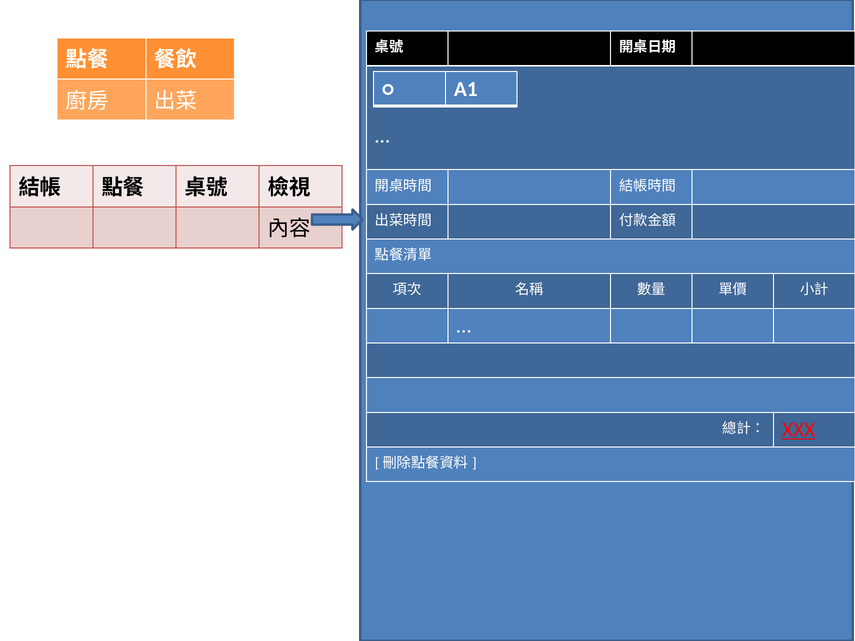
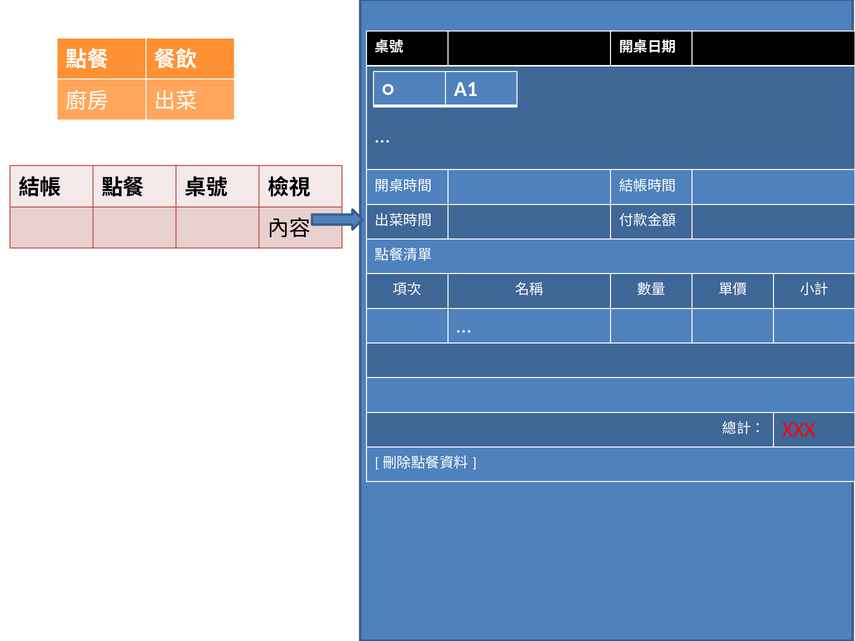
XXX underline: present -> none (799, 430)
